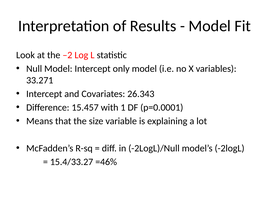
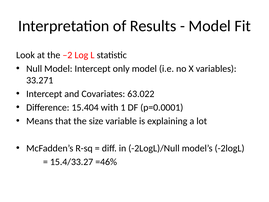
26.343: 26.343 -> 63.022 (141, 94)
15.457: 15.457 -> 15.404 (85, 107)
